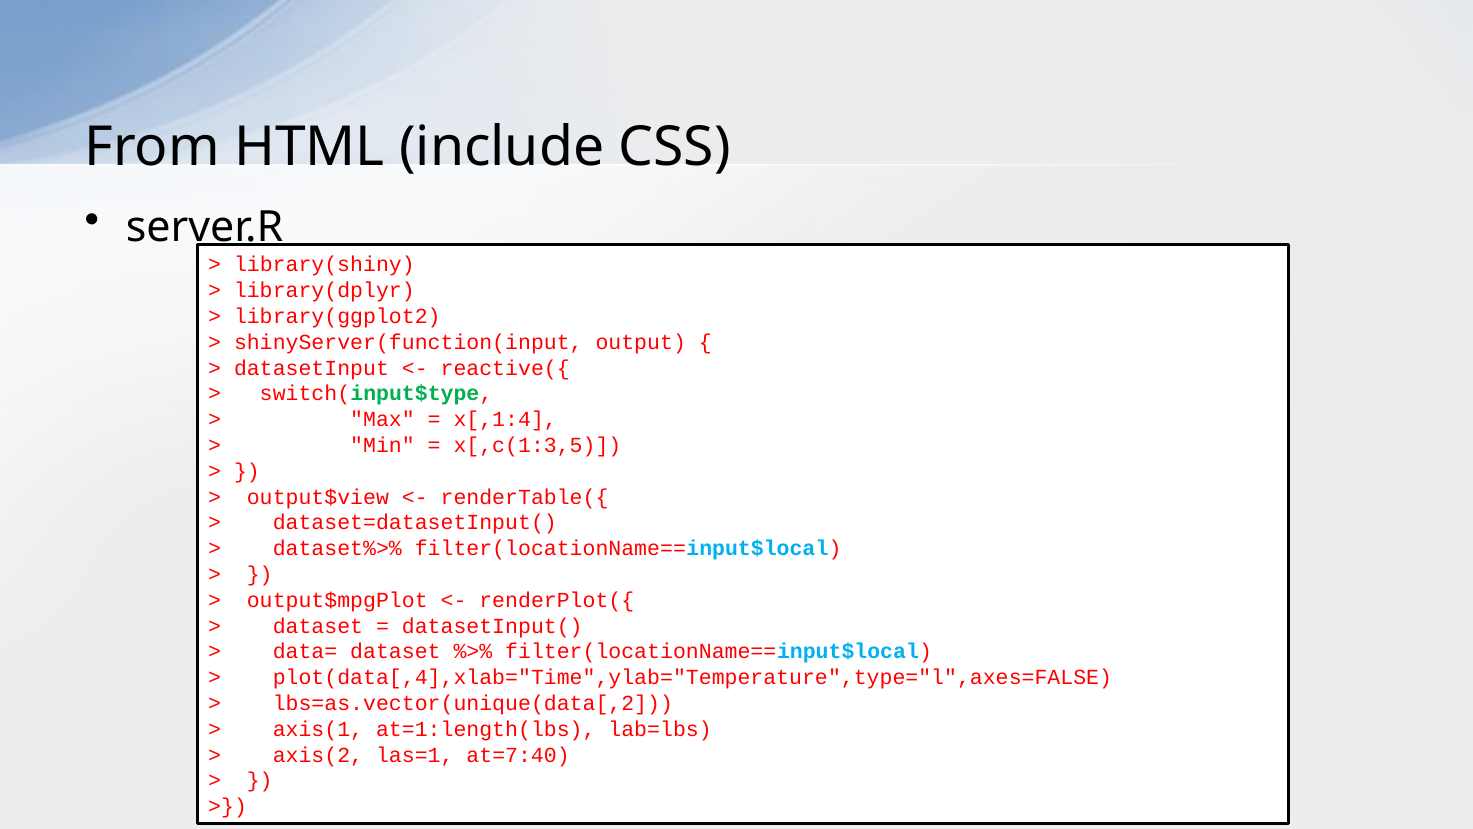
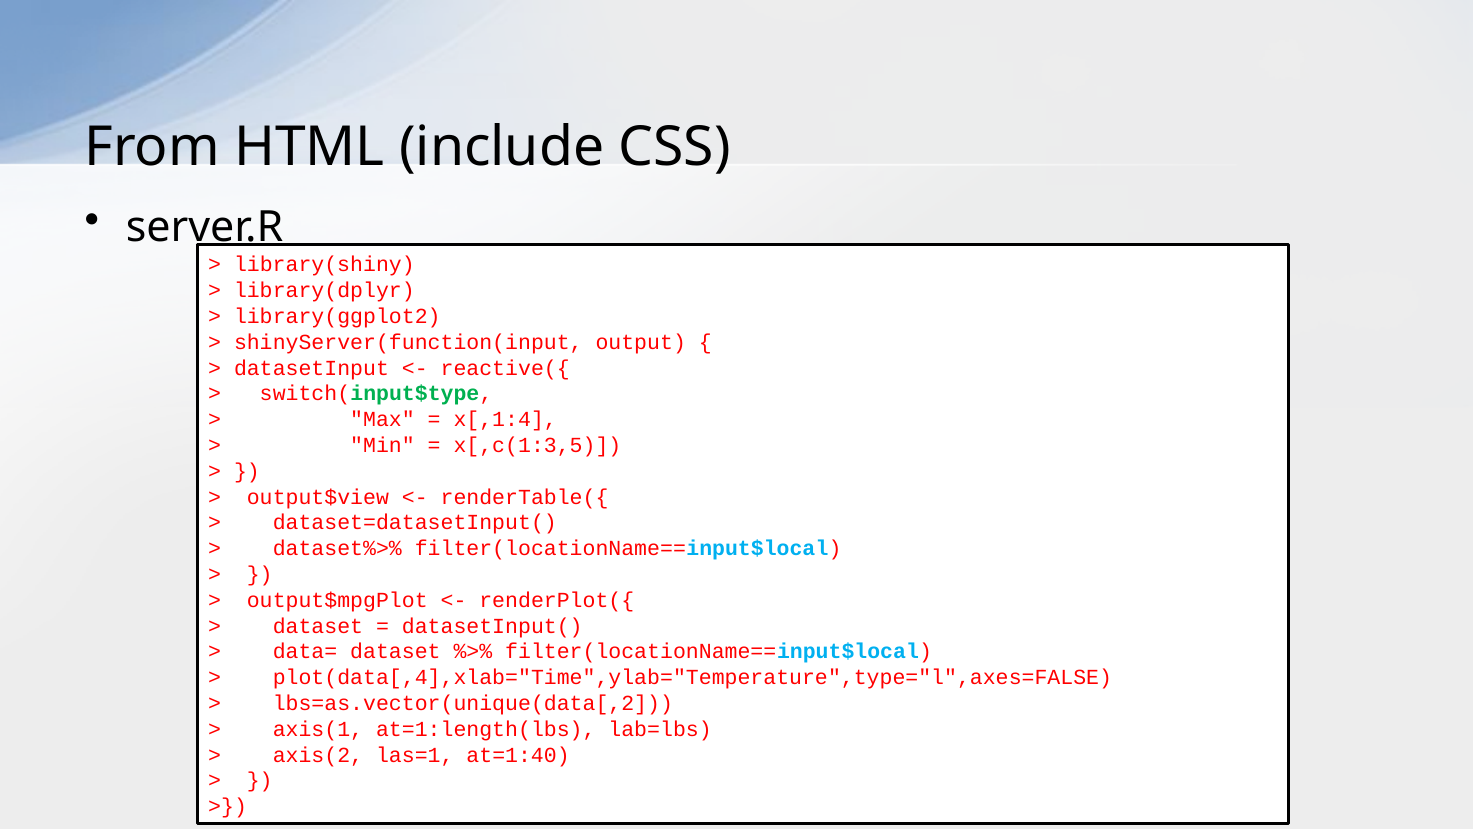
at=7:40: at=7:40 -> at=1:40 (518, 755)
